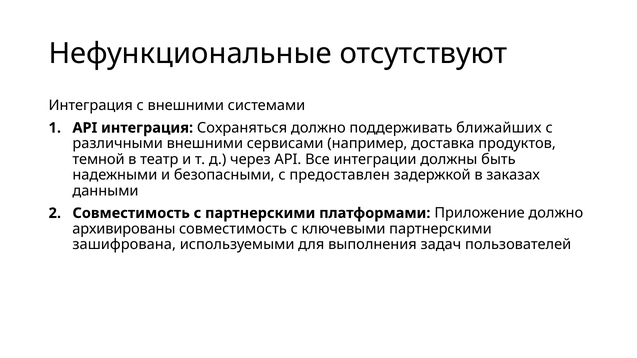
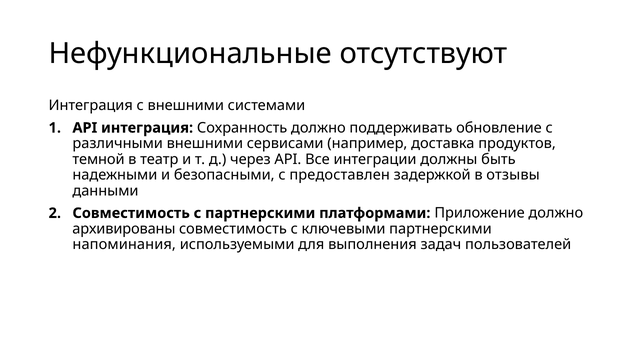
Сохраняться: Сохраняться -> Сохранность (242, 128)
ближайших: ближайших -> обновление (499, 128)
заказах: заказах -> отзывы (513, 175)
зашифрована: зашифрована -> напоминания (124, 245)
